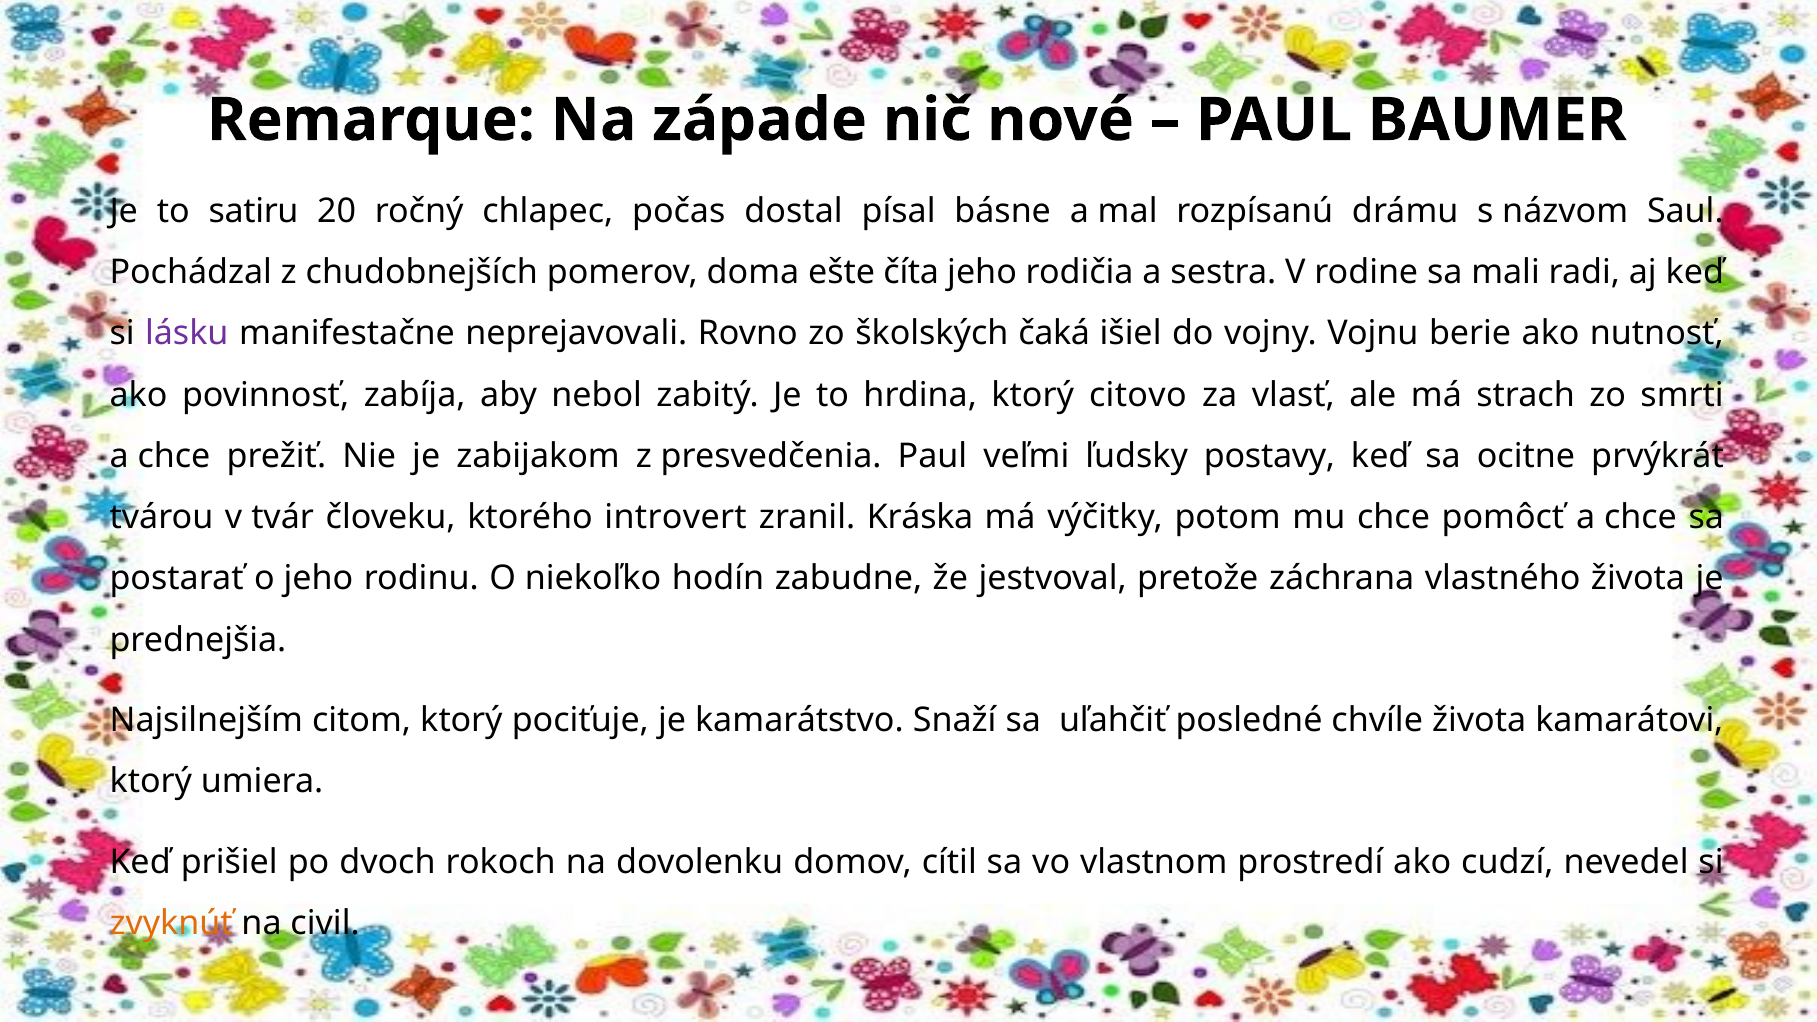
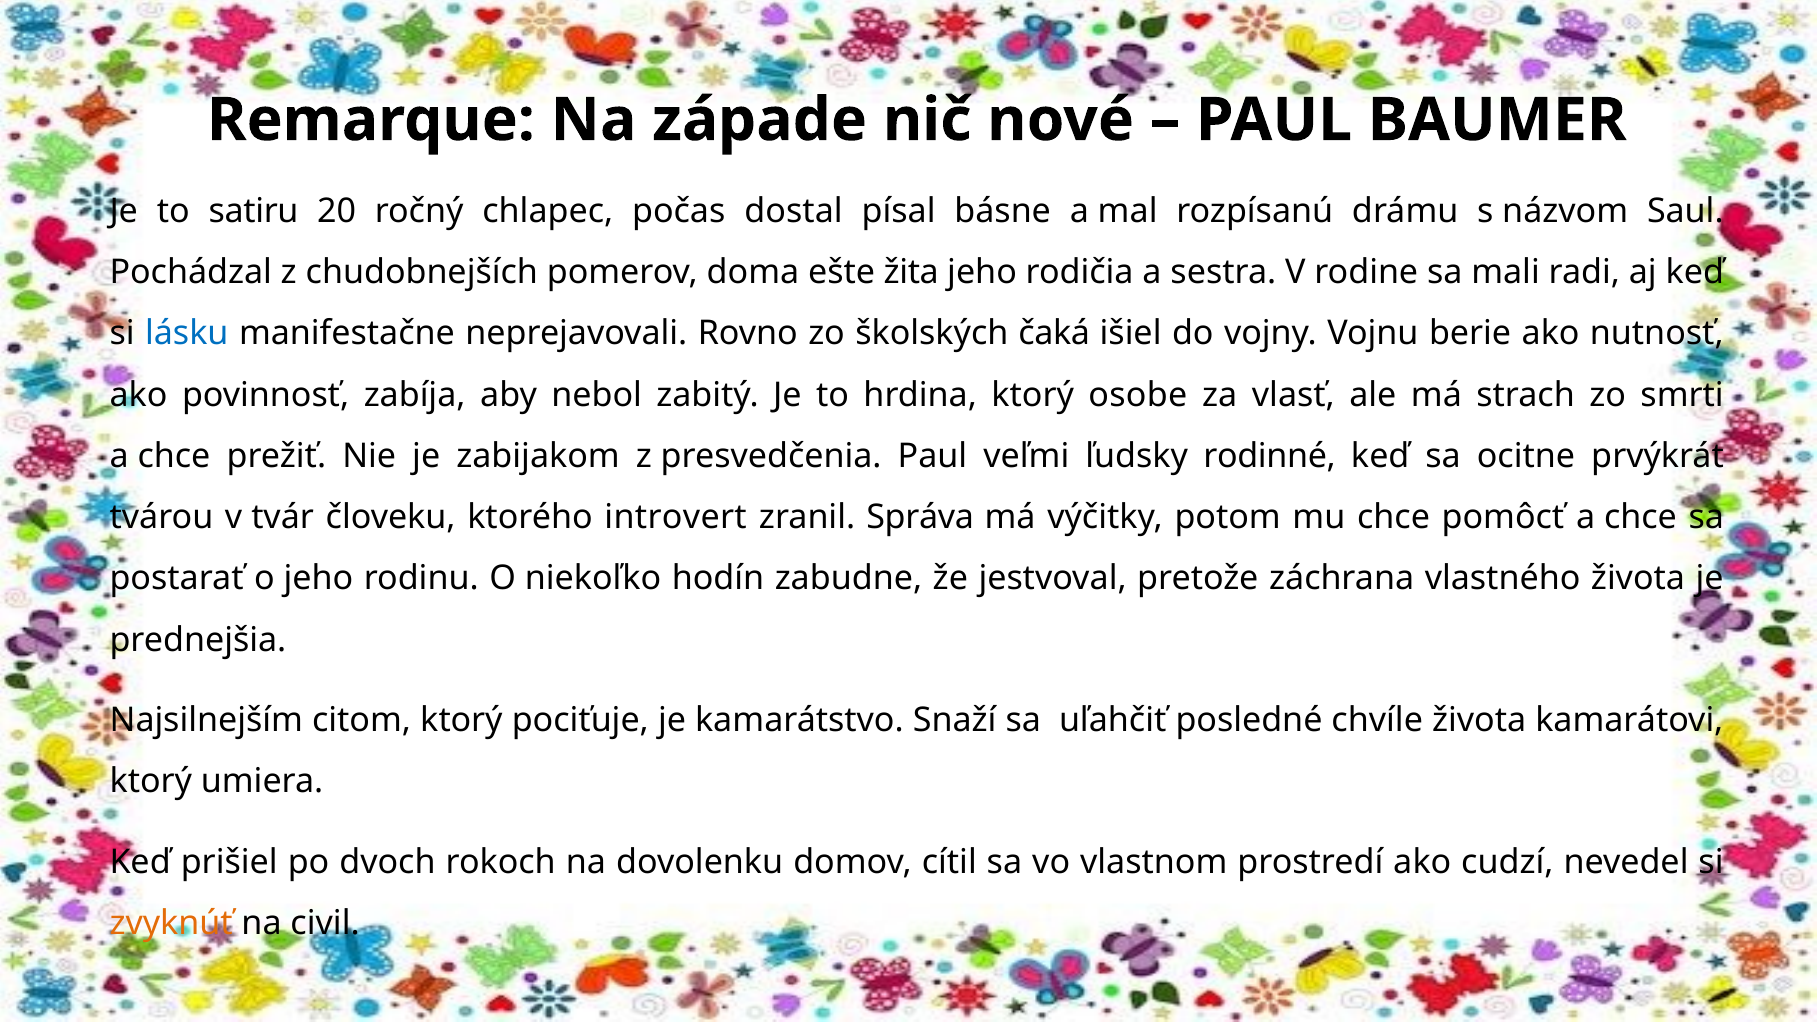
číta: číta -> žita (911, 272)
lásku colour: purple -> blue (187, 333)
citovo: citovo -> osobe (1138, 395)
postavy: postavy -> rodinné (1270, 456)
Kráska: Kráska -> Správa (920, 517)
